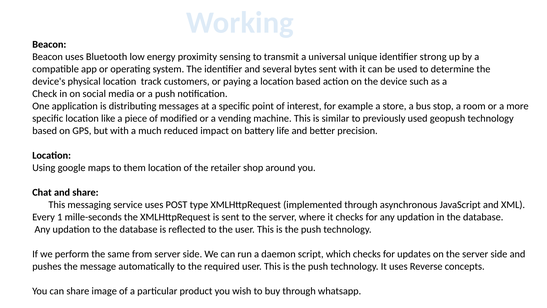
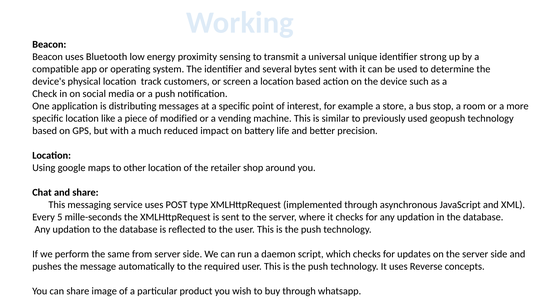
paying: paying -> screen (237, 81)
them: them -> other (135, 168)
1: 1 -> 5 (60, 217)
